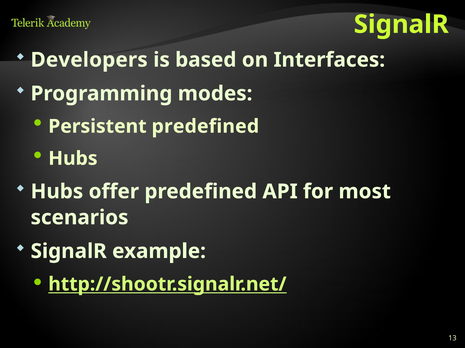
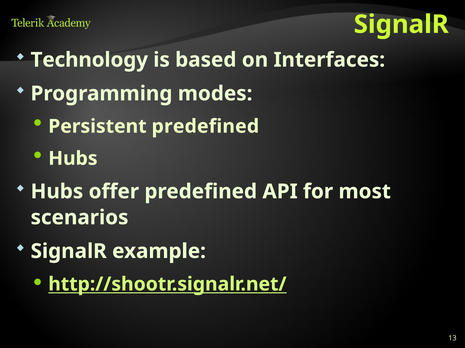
Developers: Developers -> Technology (89, 60)
